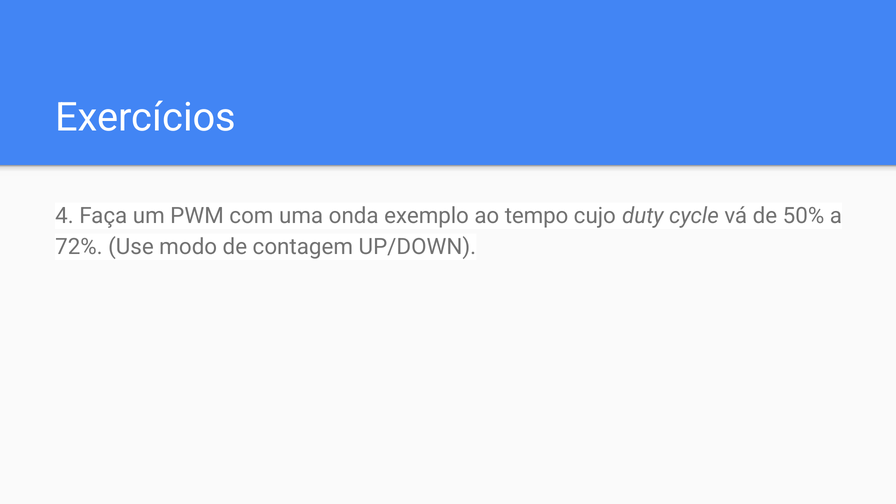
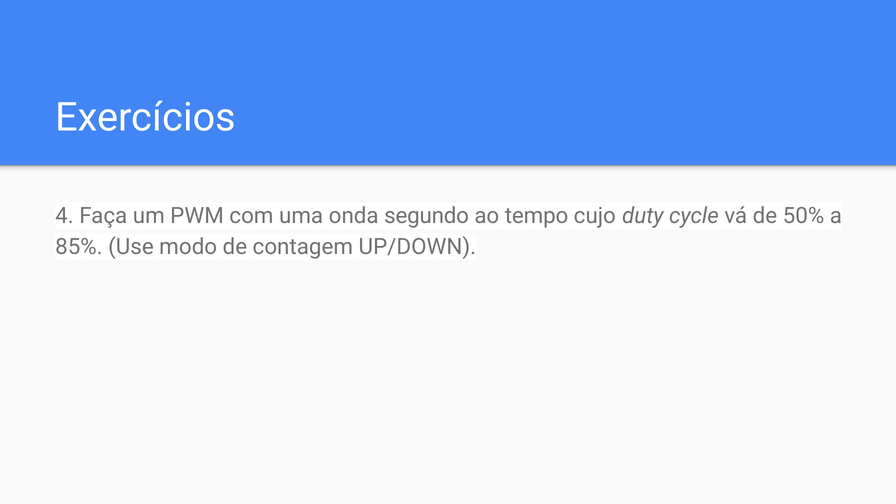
exemplo: exemplo -> segundo (427, 216)
72%: 72% -> 85% (79, 247)
